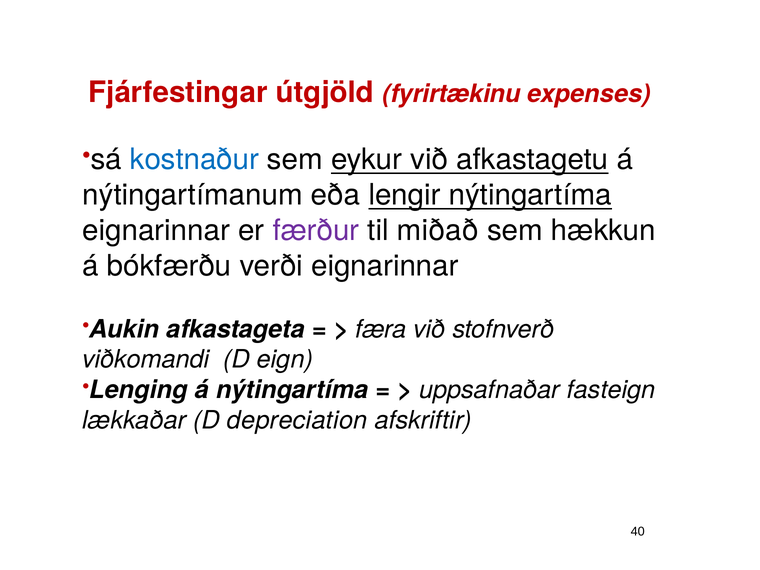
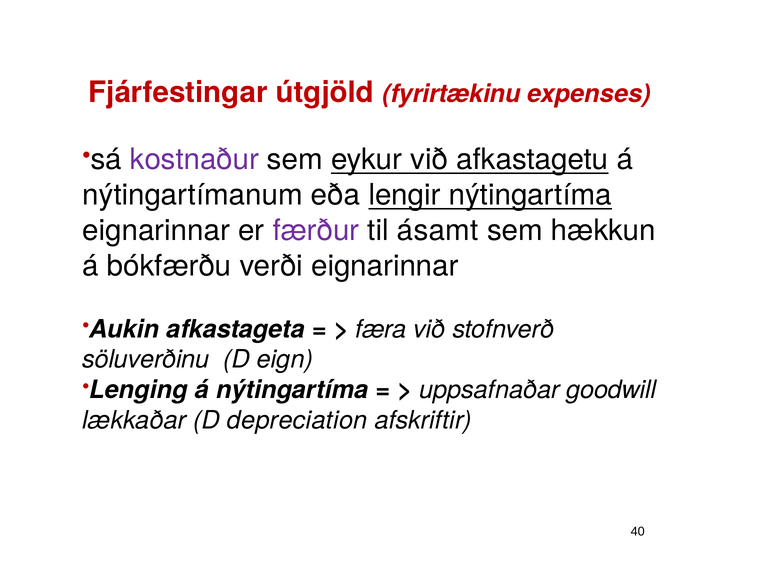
kostnaður colour: blue -> purple (194, 160)
miðað: miðað -> ásamt (438, 231)
viðkomandi: viðkomandi -> söluverðinu (146, 360)
fasteign: fasteign -> goodwill (611, 390)
